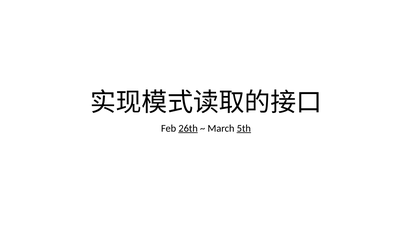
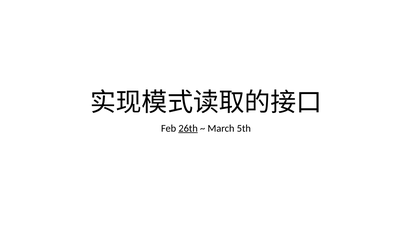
5th underline: present -> none (244, 129)
